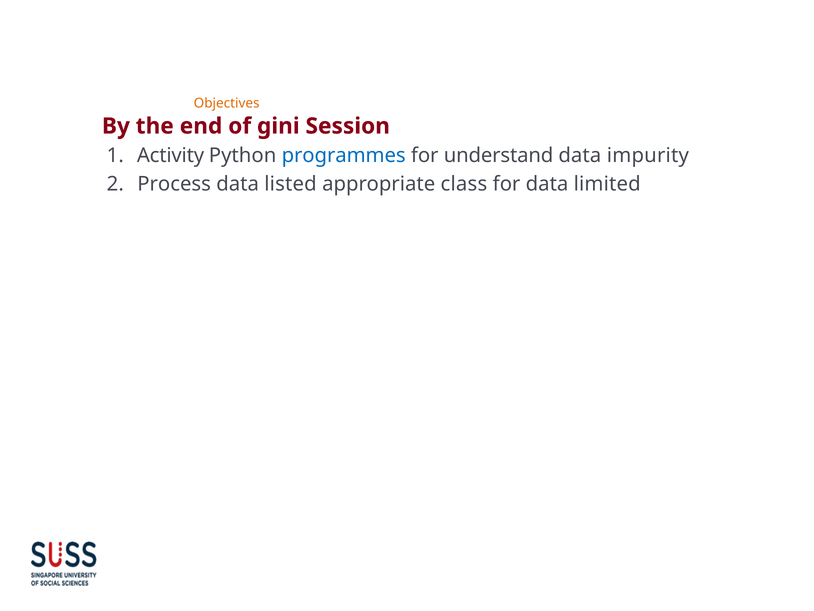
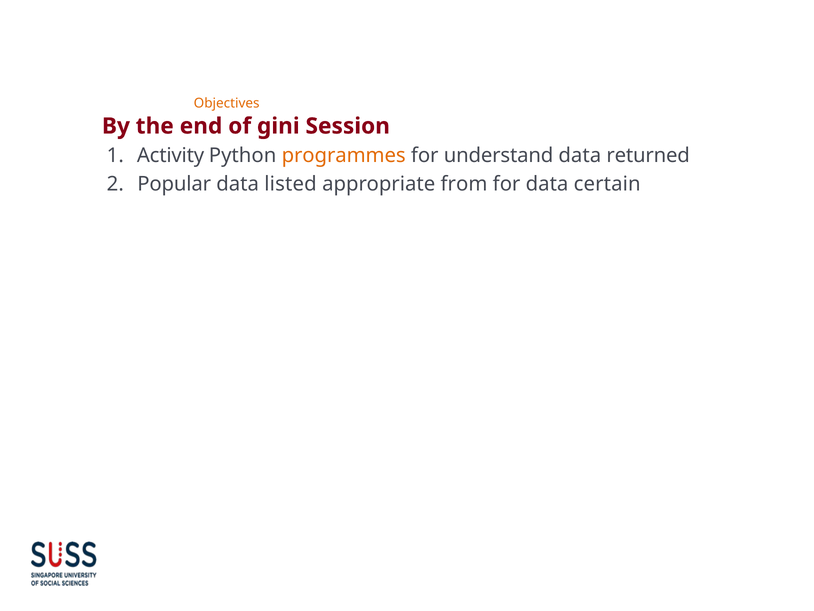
programmes colour: blue -> orange (344, 155)
impurity: impurity -> returned (648, 155)
Process: Process -> Popular (174, 184)
class: class -> from (464, 184)
limited: limited -> certain (607, 184)
